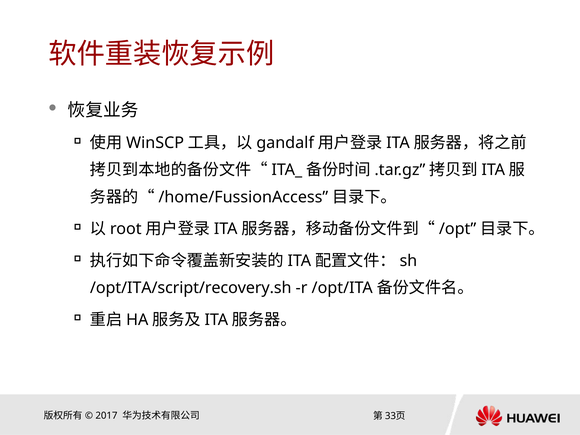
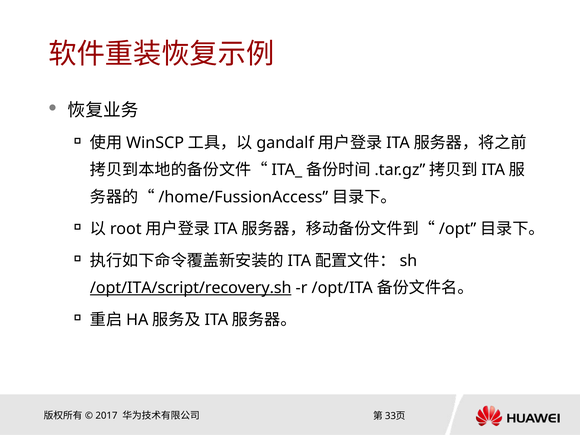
/opt/ITA/script/recovery.sh underline: none -> present (191, 288)
